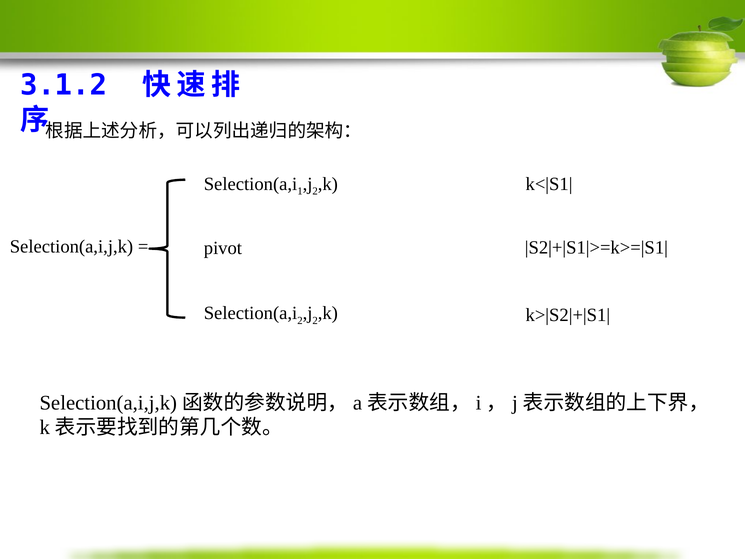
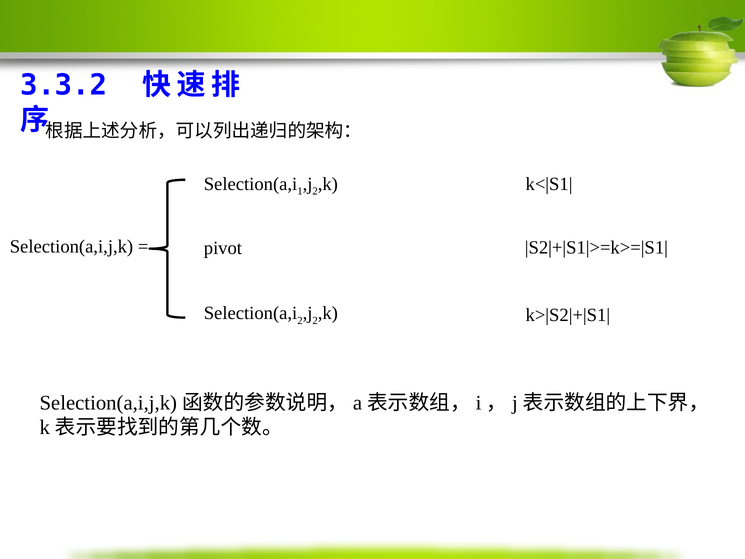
3.1.2: 3.1.2 -> 3.3.2 (64, 85)
